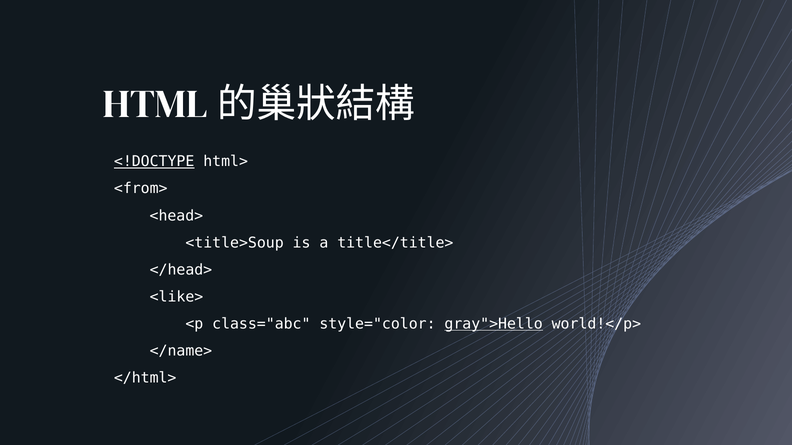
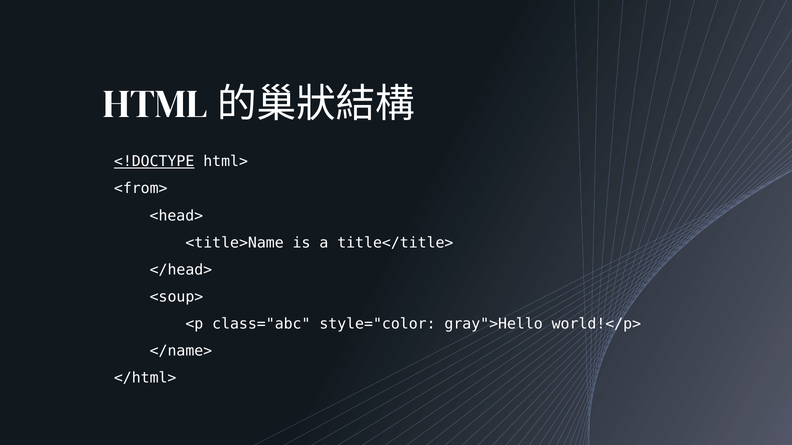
<title>Soup: <title>Soup -> <title>Name (235, 243)
<like>: <like> -> <soup> (176, 297)
gray">Hello underline: present -> none (494, 324)
